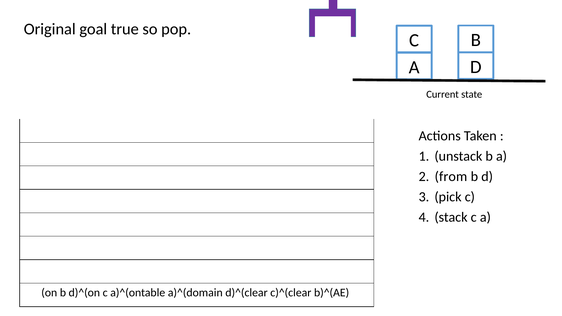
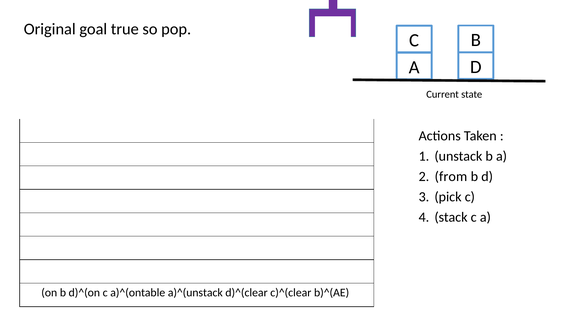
a)^(domain: a)^(domain -> a)^(unstack (195, 293)
